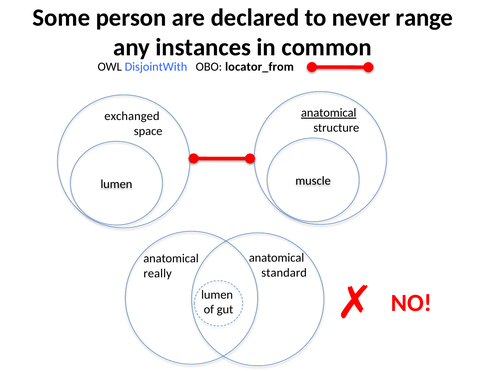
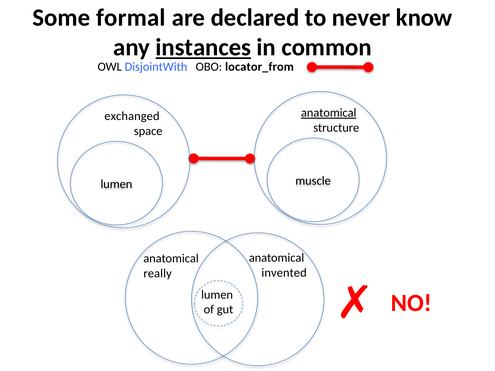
person: person -> formal (131, 18)
range: range -> know (424, 18)
instances underline: none -> present (203, 48)
standard: standard -> invented (284, 273)
